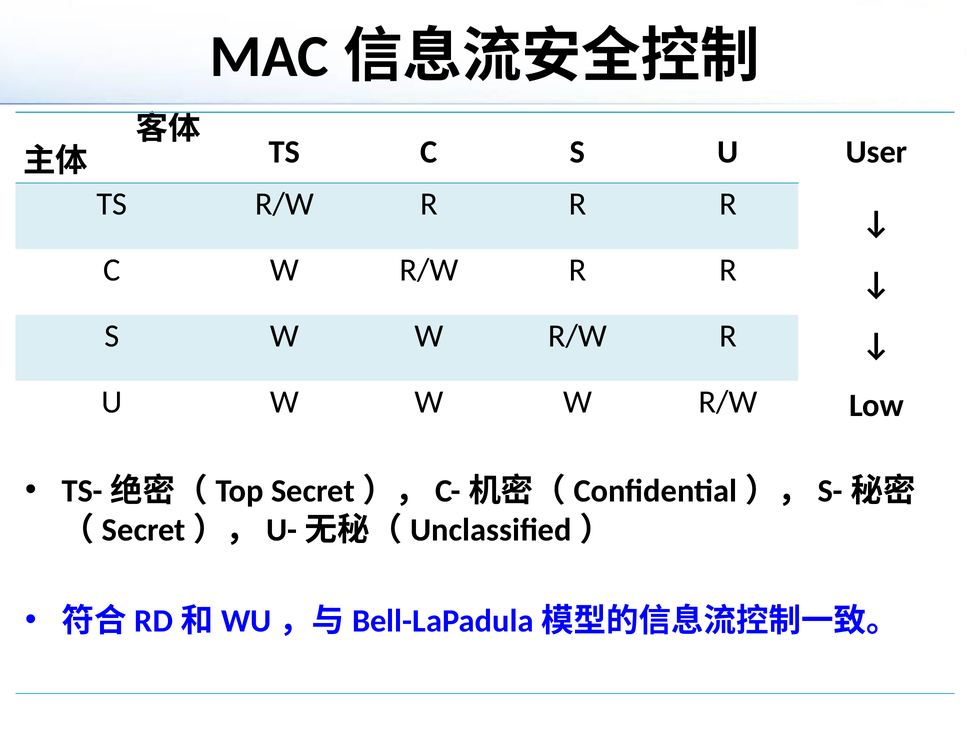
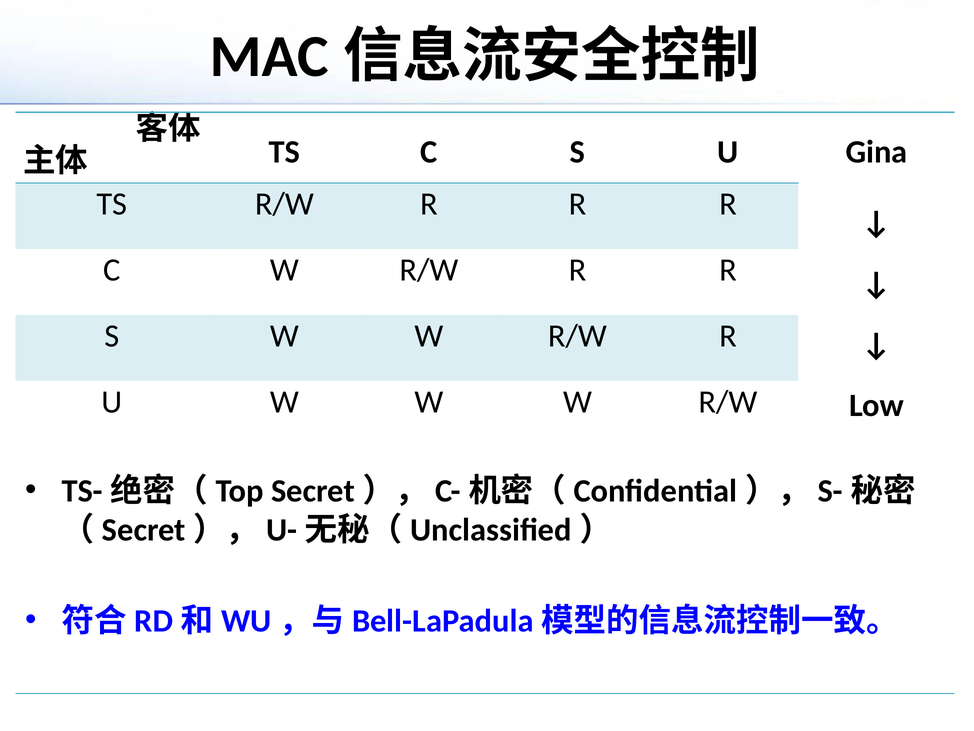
User: User -> Gina (877, 152)
